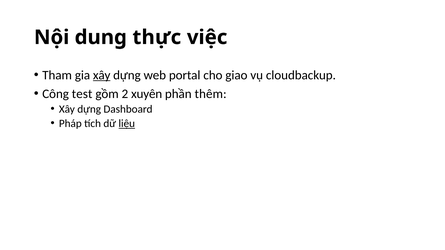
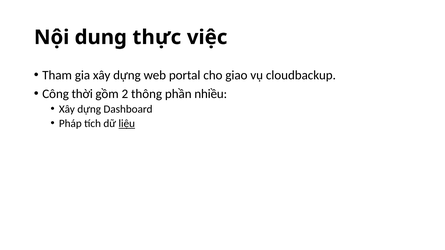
xây underline: present -> none (102, 75)
test: test -> thời (82, 94)
xuyên: xuyên -> thông (147, 94)
thêm: thêm -> nhiều (211, 94)
